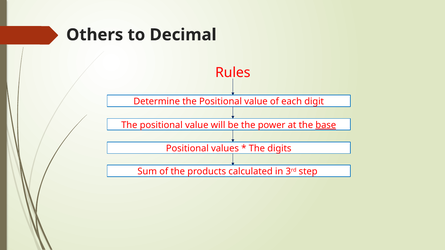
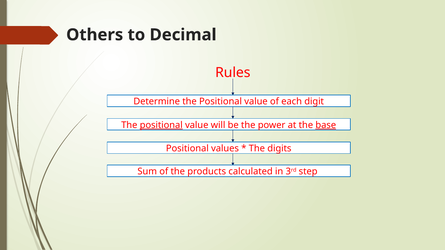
positional underline: none -> present (161, 125)
